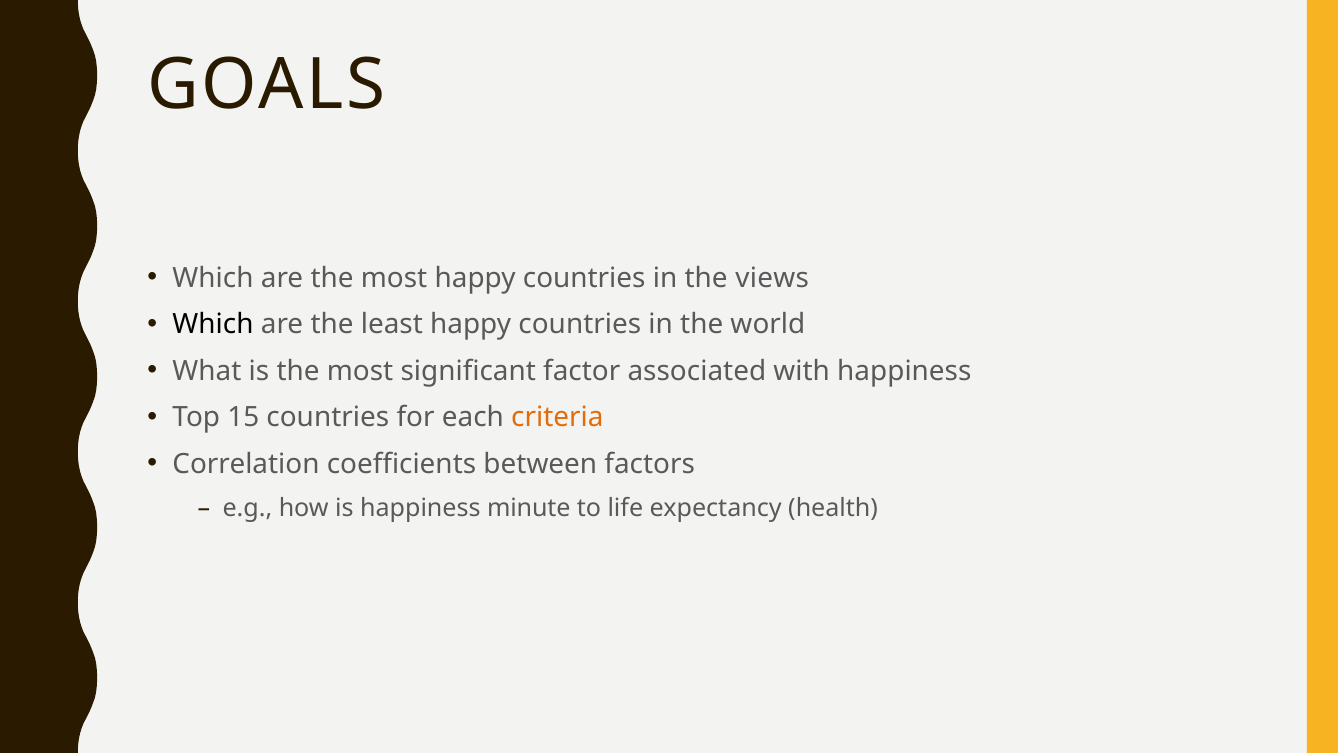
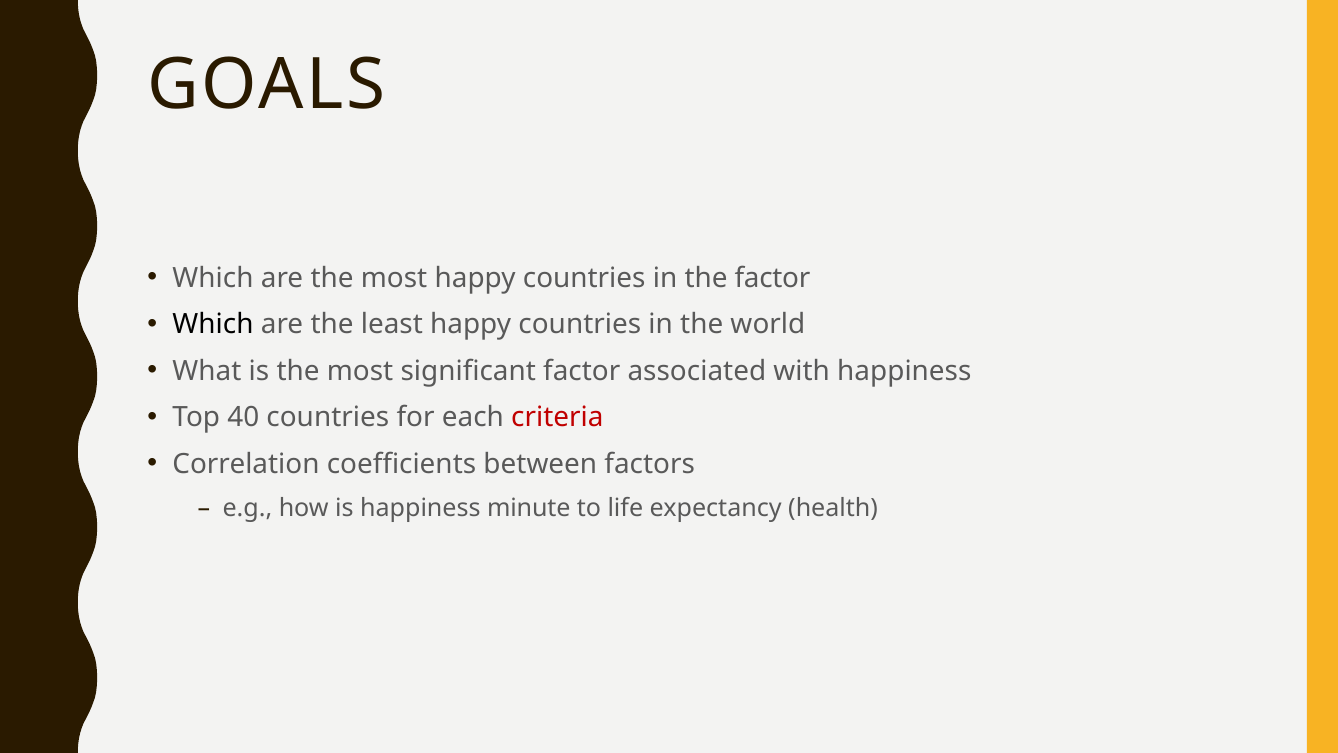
the views: views -> factor (772, 278)
15: 15 -> 40 (243, 418)
criteria colour: orange -> red (557, 418)
